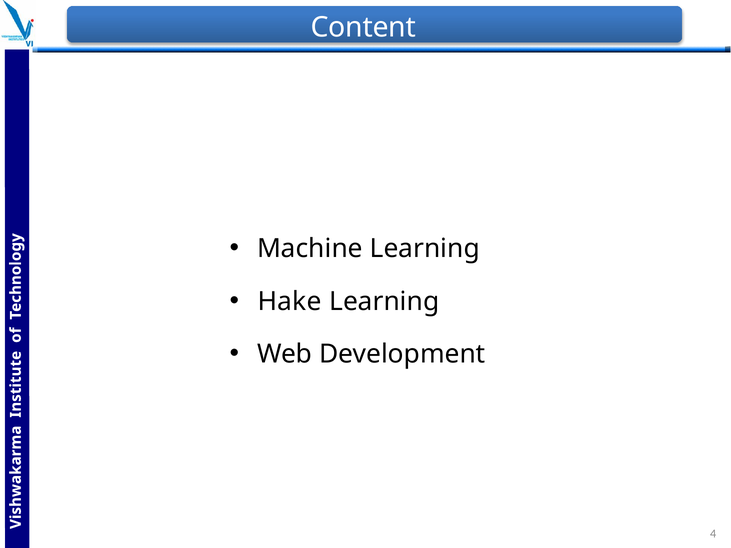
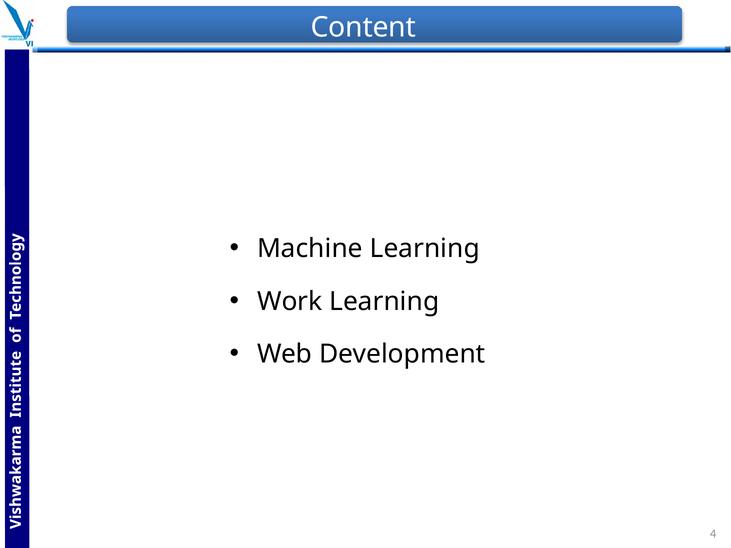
Hake: Hake -> Work (290, 302)
